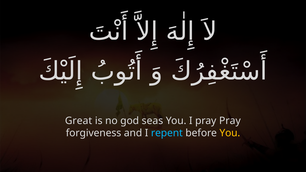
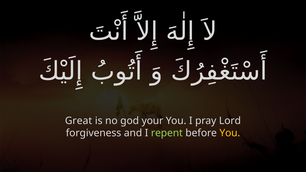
seas: seas -> your (152, 121)
pray Pray: Pray -> Lord (230, 121)
repent colour: light blue -> light green (167, 133)
